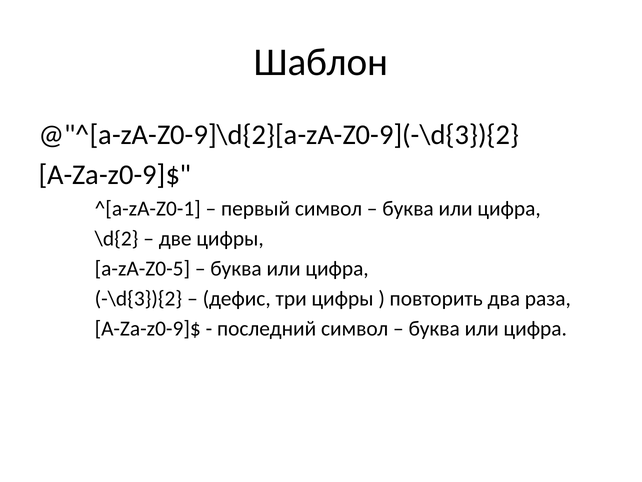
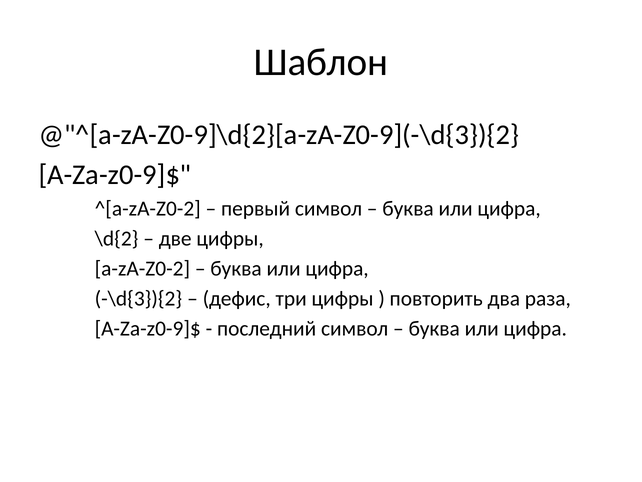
^[a-zA-Z0-1: ^[a-zA-Z0-1 -> ^[a-zA-Z0-2 (148, 208)
a-zA-Z0-5: a-zA-Z0-5 -> a-zA-Z0-2 (142, 268)
